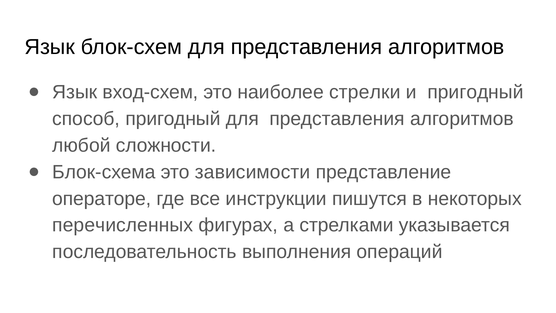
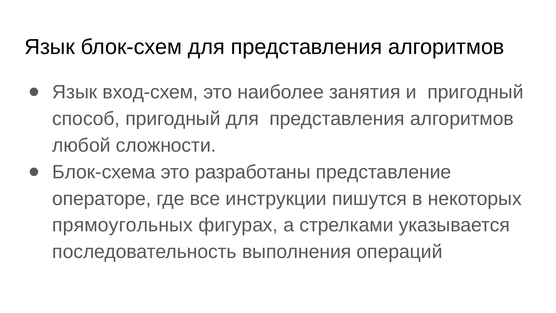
стрелки: стрелки -> занятия (365, 92)
зависимости: зависимости -> разработаны (253, 172)
перечисленных: перечисленных -> прямоугольных (123, 225)
